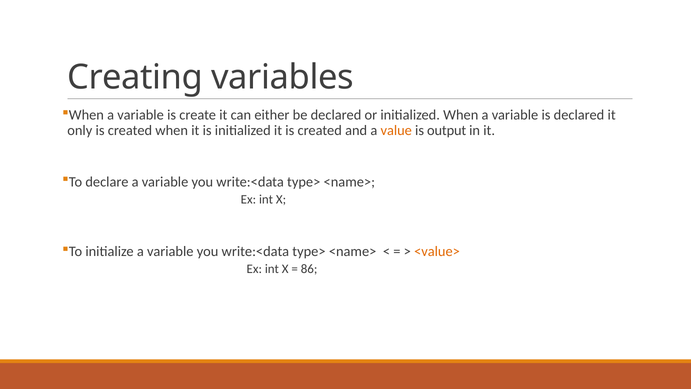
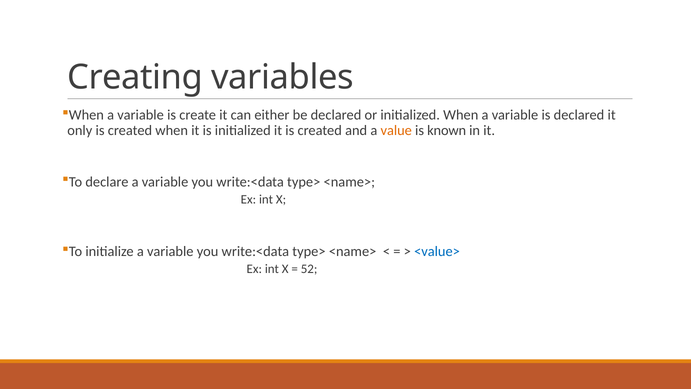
output: output -> known (447, 130)
<value> colour: orange -> blue (437, 251)
86: 86 -> 52 (309, 269)
